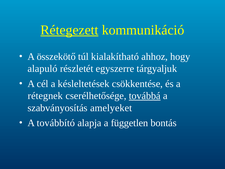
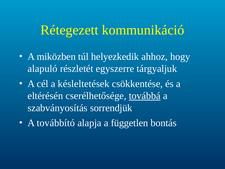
Rétegezett underline: present -> none (69, 30)
összekötő: összekötő -> miközben (56, 57)
kialakítható: kialakítható -> helyezkedik (115, 57)
rétegnek: rétegnek -> eltérésén (45, 96)
amelyeket: amelyeket -> sorrendjük (111, 108)
